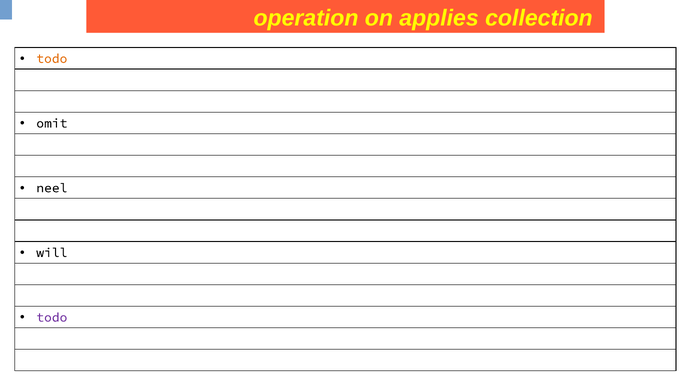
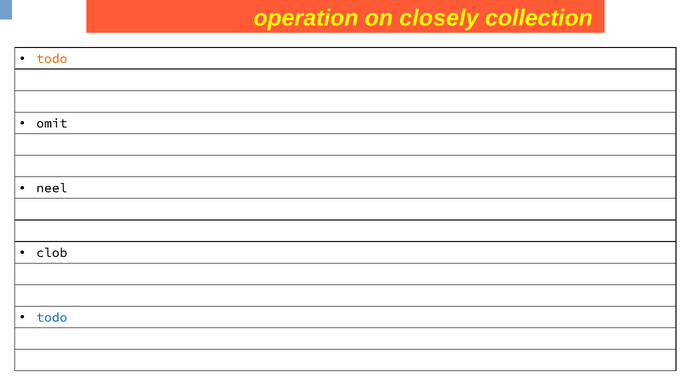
applies: applies -> closely (439, 18)
will: will -> clob (52, 252)
todo colour: purple -> blue (52, 317)
